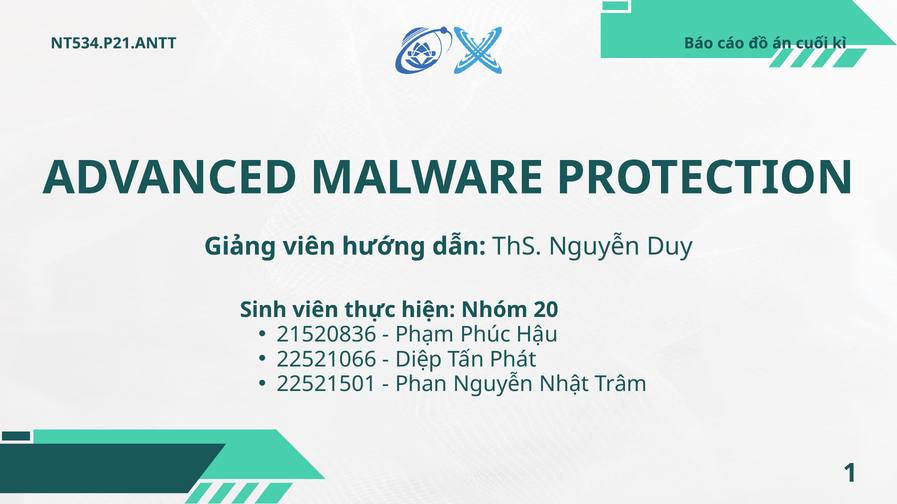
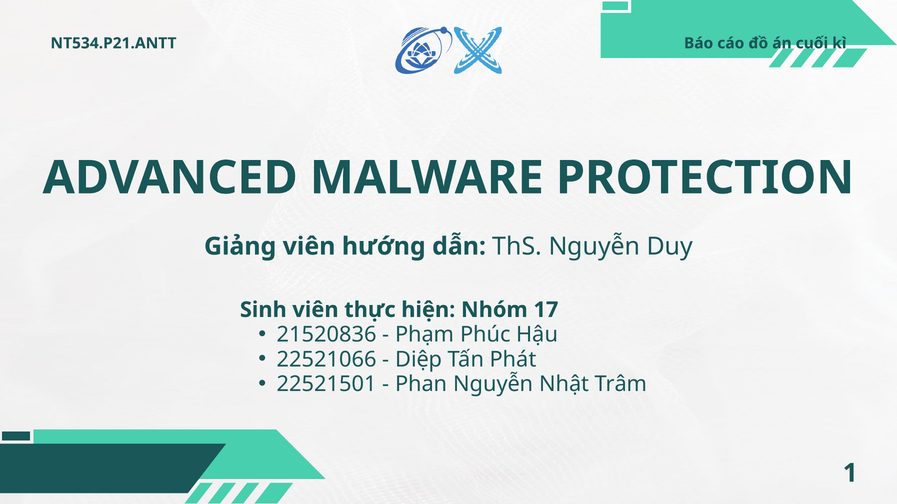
20: 20 -> 17 (546, 310)
